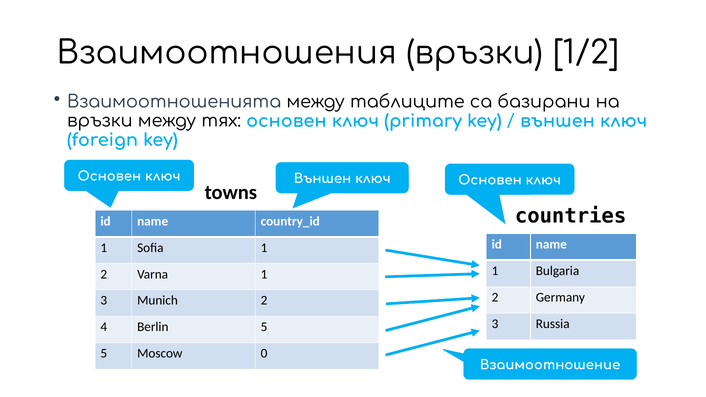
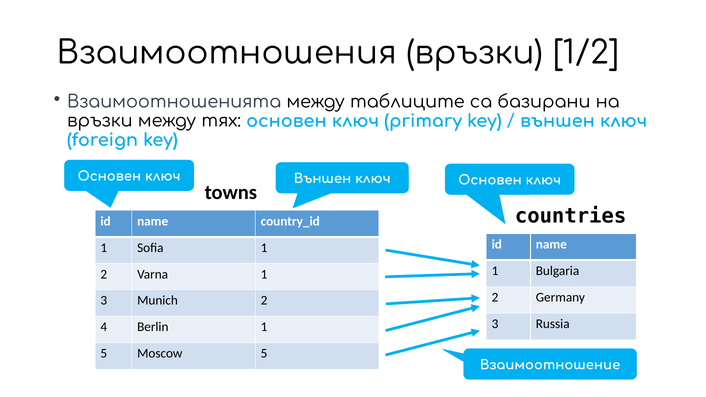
Berlin 5: 5 -> 1 (264, 327)
Moscow 0: 0 -> 5 (264, 354)
